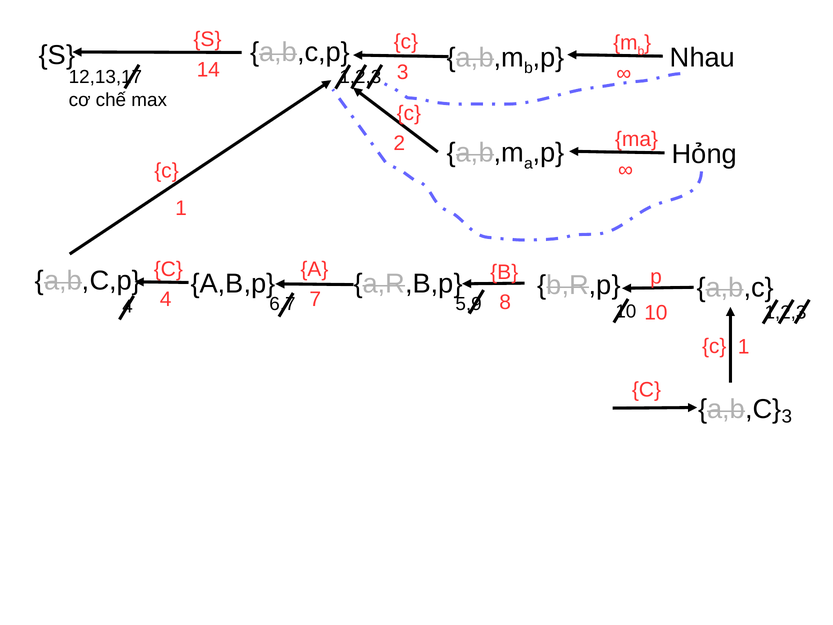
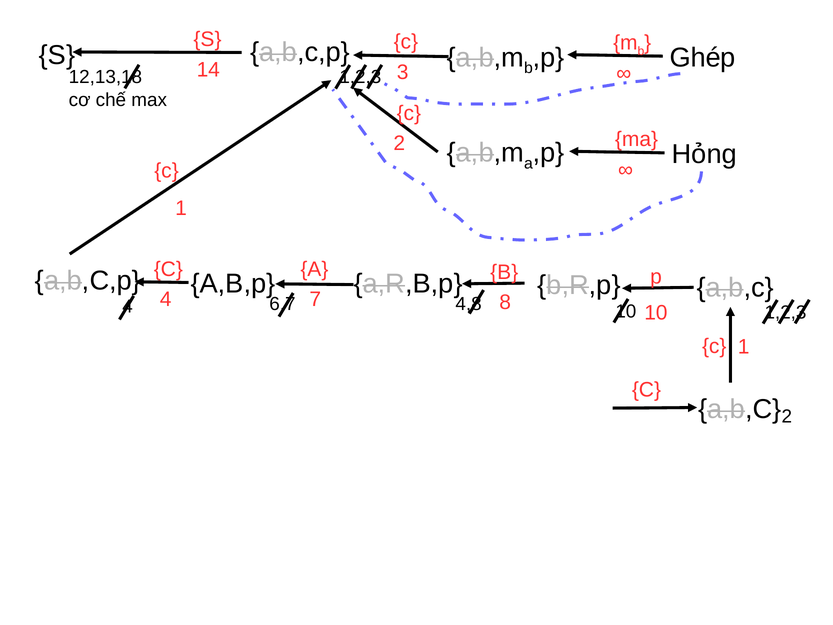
Nhau: Nhau -> Ghép (703, 57)
12,13,17: 12,13,17 -> 12,13,18 (105, 77)
5,9: 5,9 -> 4,8 (469, 304)
a,b,C 3: 3 -> 2 (787, 416)
